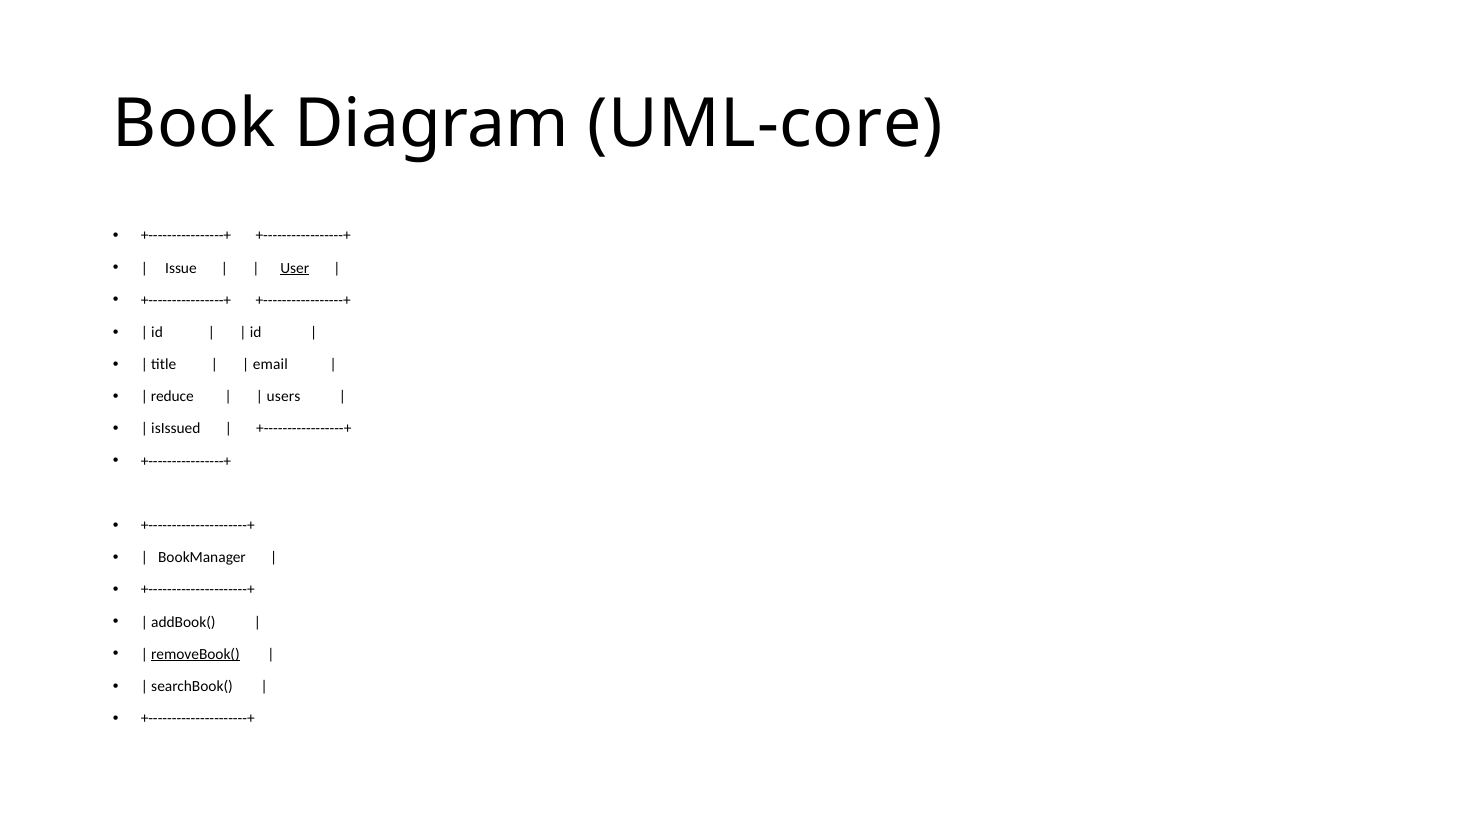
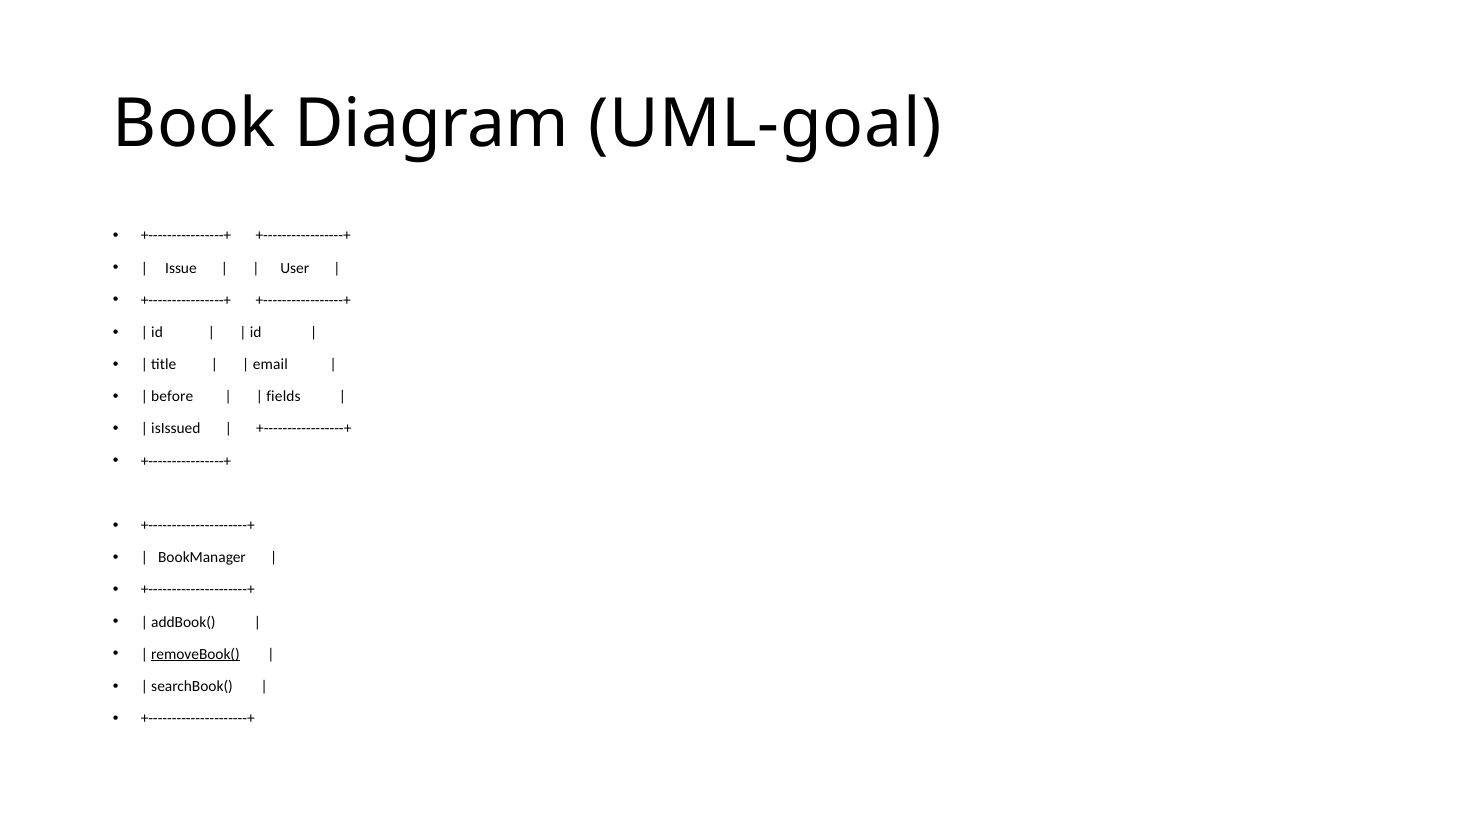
UML-core: UML-core -> UML-goal (765, 124)
User underline: present -> none (295, 268)
reduce: reduce -> before (172, 397)
users: users -> fields (284, 397)
